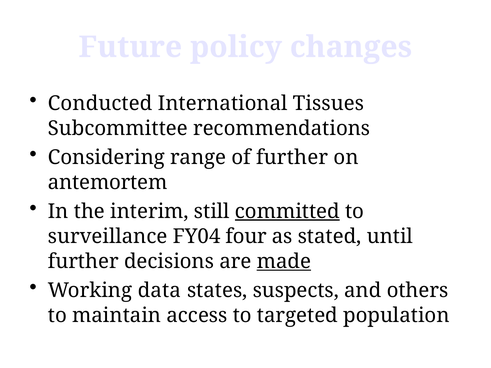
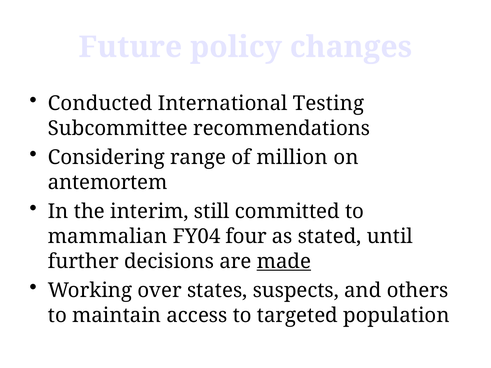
Tissues: Tissues -> Testing (328, 103)
of further: further -> million (292, 157)
committed underline: present -> none (287, 211)
surveillance: surveillance -> mammalian (108, 236)
data: data -> over (160, 290)
